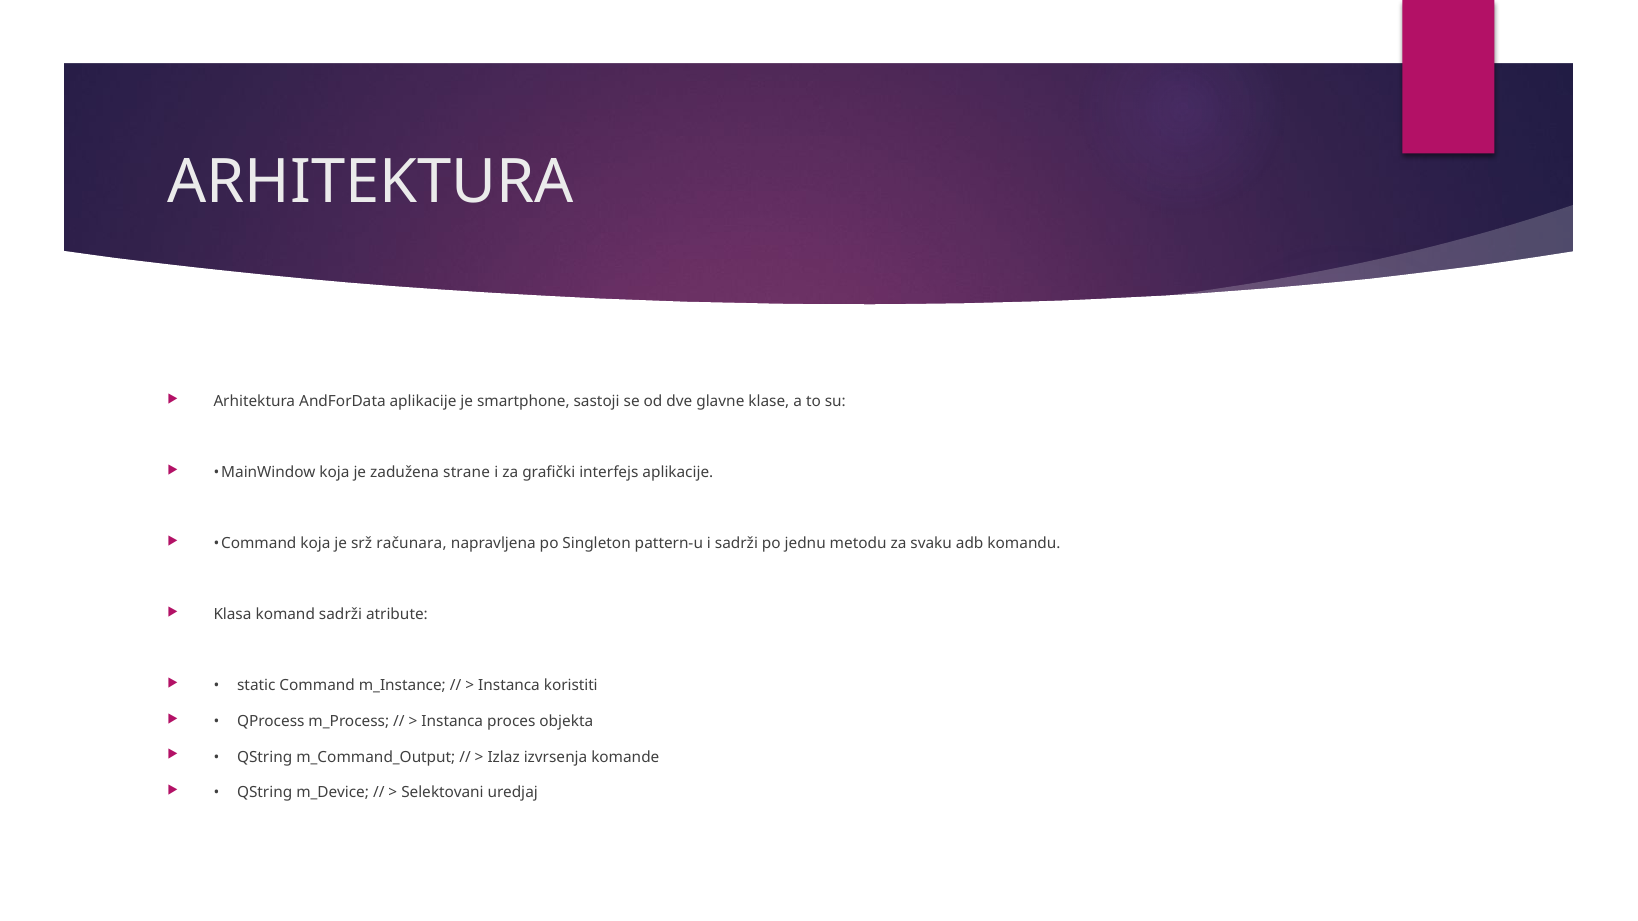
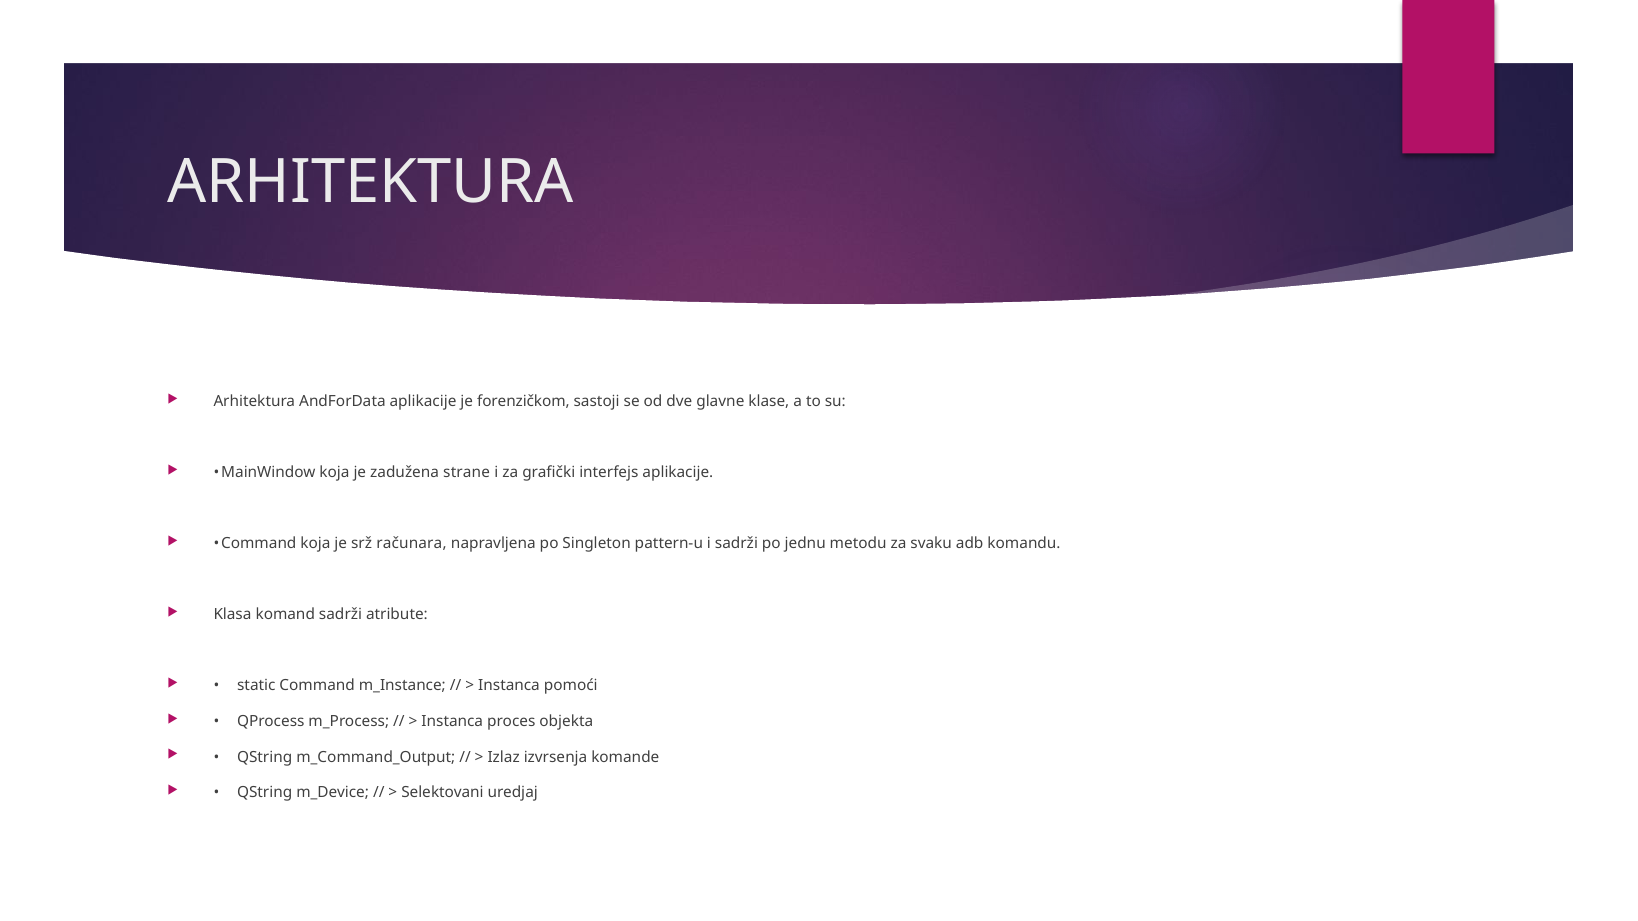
smartphone: smartphone -> forenzičkom (523, 402)
koristiti: koristiti -> pomoći (571, 686)
